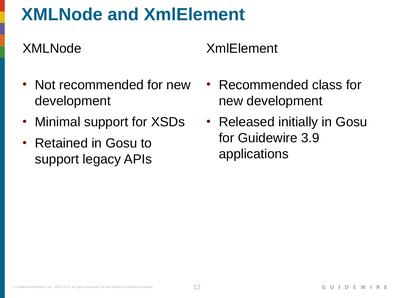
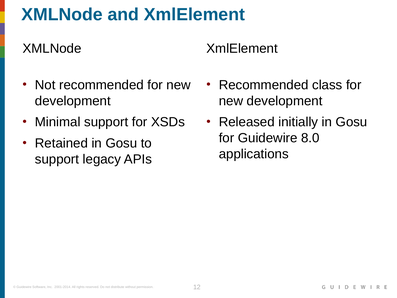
3.9: 3.9 -> 8.0 (310, 138)
